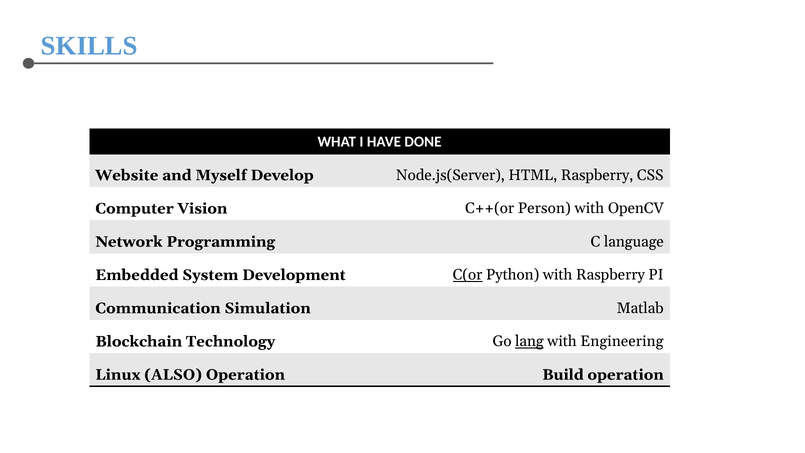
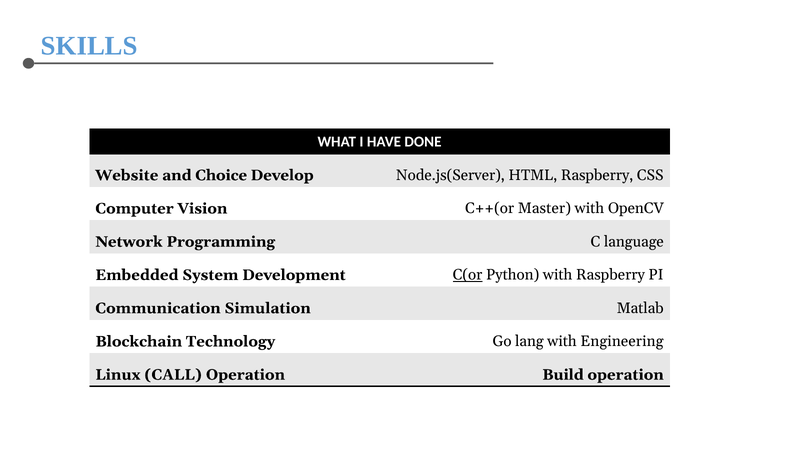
Myself: Myself -> Choice (221, 175)
Person: Person -> Master (544, 208)
lang underline: present -> none (529, 341)
ALSO: ALSO -> CALL (173, 375)
